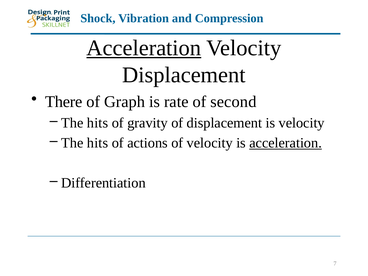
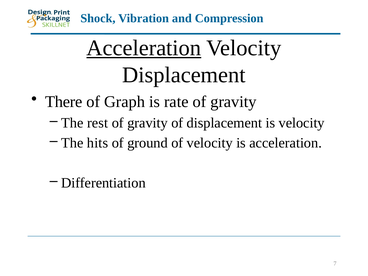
rate of second: second -> gravity (233, 102)
hits: hits -> rest (98, 123)
actions: actions -> ground (148, 143)
acceleration underline: present -> none (286, 143)
